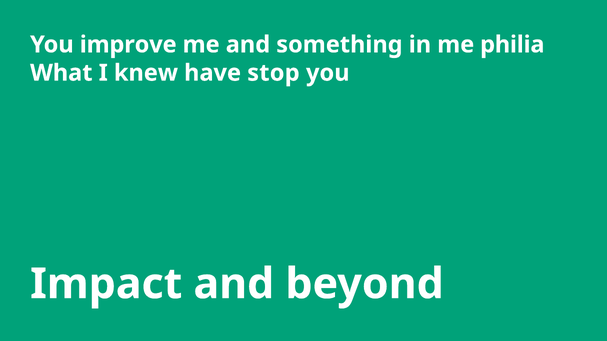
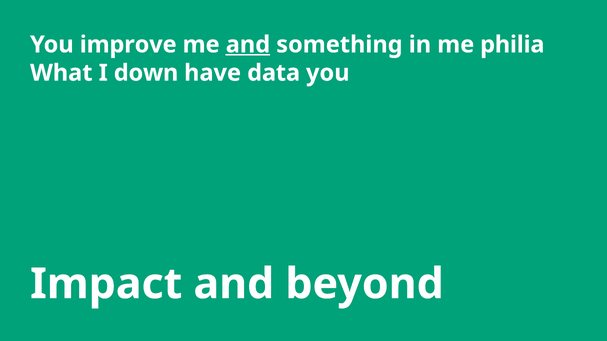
and underline: none -> present (248, 45)
knew: knew -> down (146, 73)
stop: stop -> data (274, 73)
